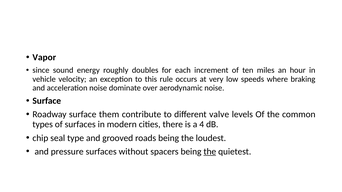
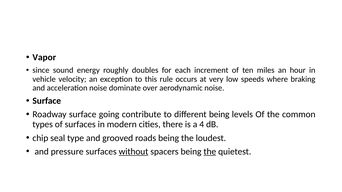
them: them -> going (109, 115)
different valve: valve -> being (219, 115)
without underline: none -> present (134, 152)
